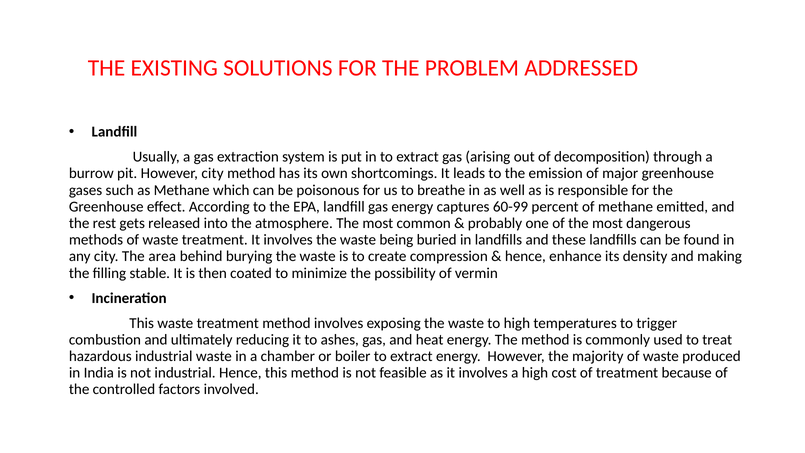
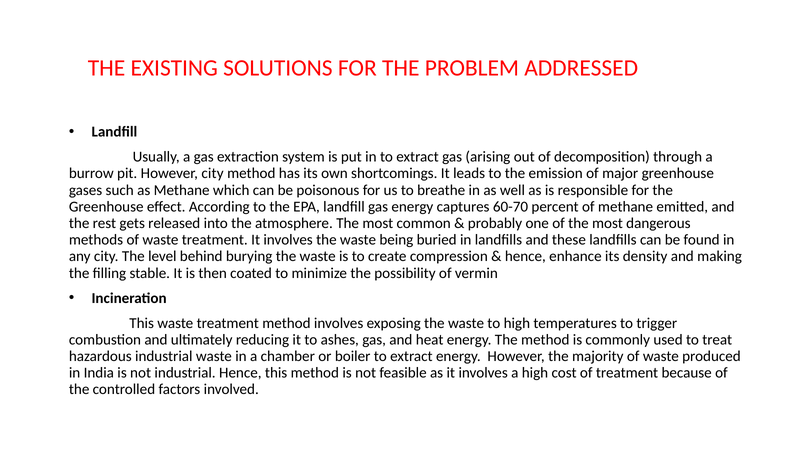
60-99: 60-99 -> 60-70 (510, 207)
area: area -> level (162, 256)
